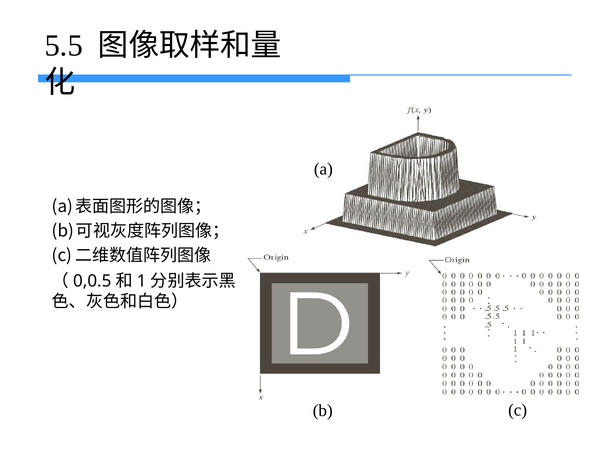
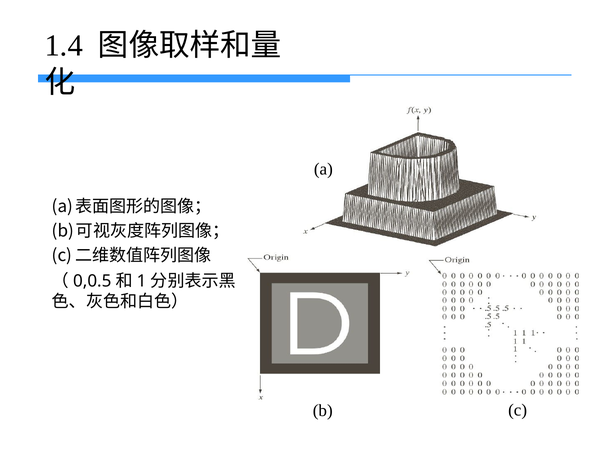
5.5: 5.5 -> 1.4 (64, 46)
